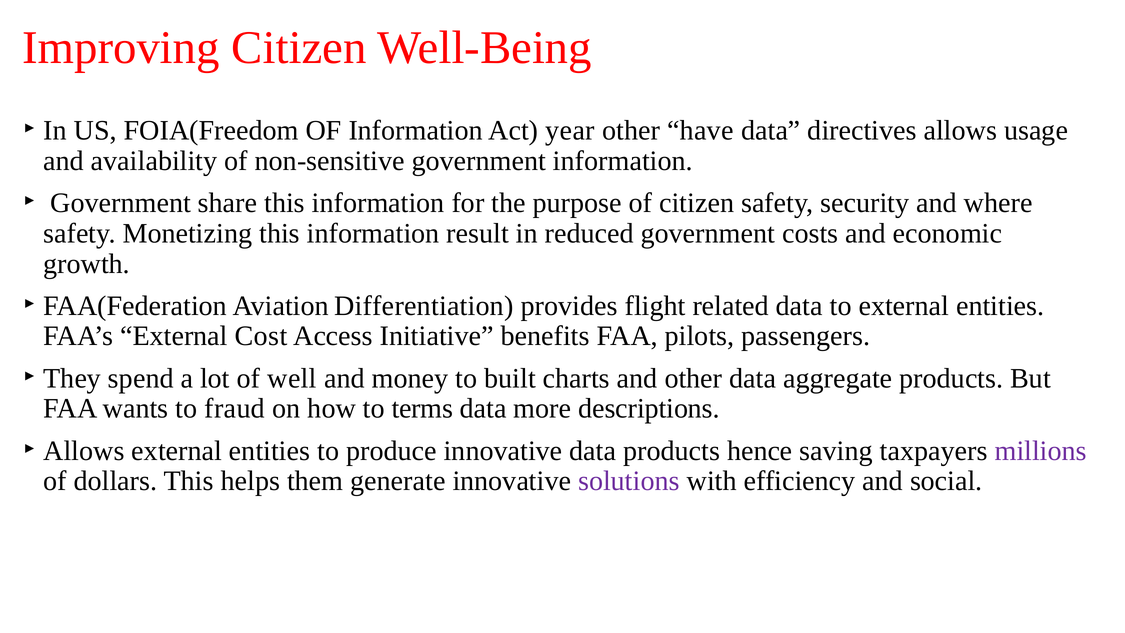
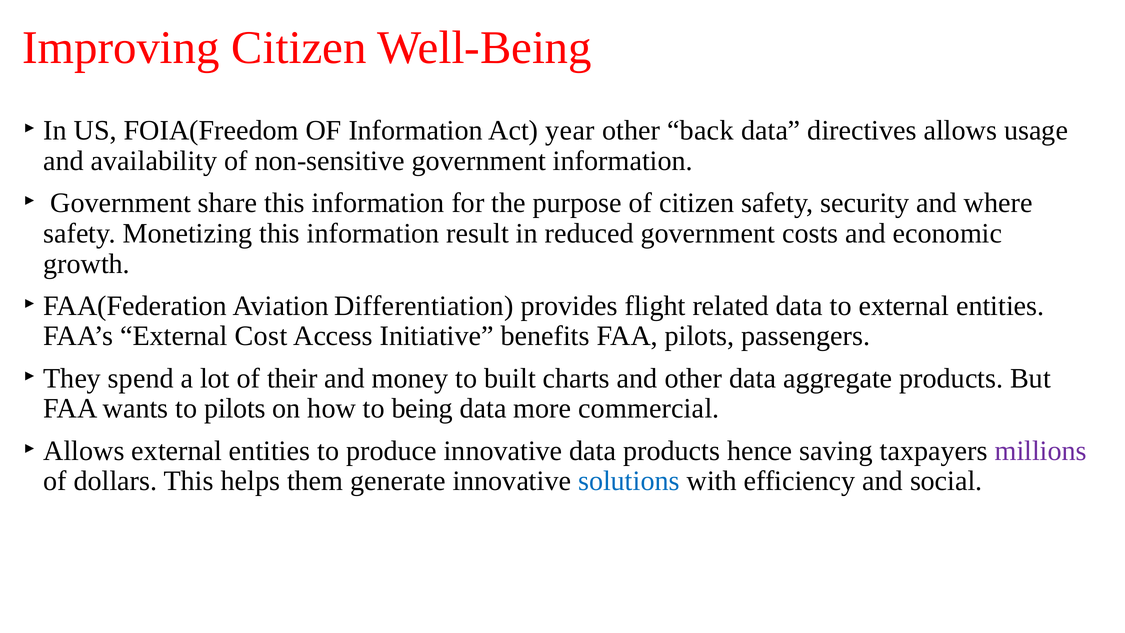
have: have -> back (700, 130)
well: well -> their (292, 378)
to fraud: fraud -> pilots (235, 409)
terms: terms -> being (422, 409)
descriptions: descriptions -> commercial (649, 409)
solutions colour: purple -> blue (629, 481)
